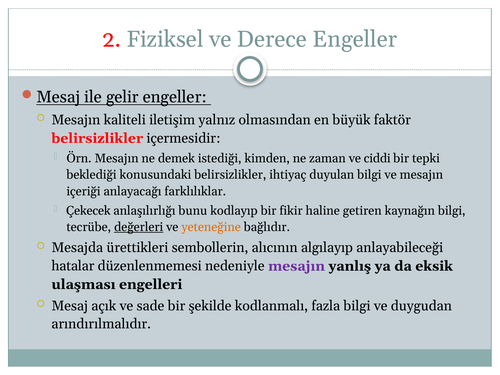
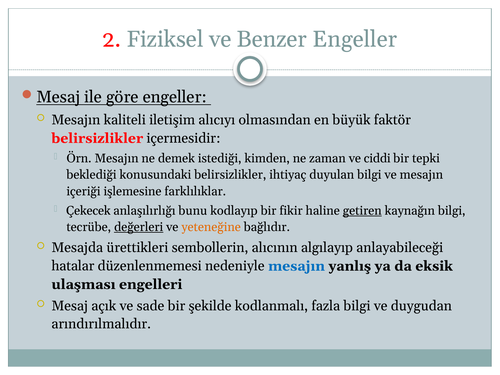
Derece: Derece -> Benzer (272, 39)
gelir: gelir -> göre (122, 97)
yalnız: yalnız -> alıcıyı (217, 120)
anlayacağı: anlayacağı -> işlemesine (132, 191)
getiren underline: none -> present (362, 211)
mesajın colour: purple -> blue (297, 266)
